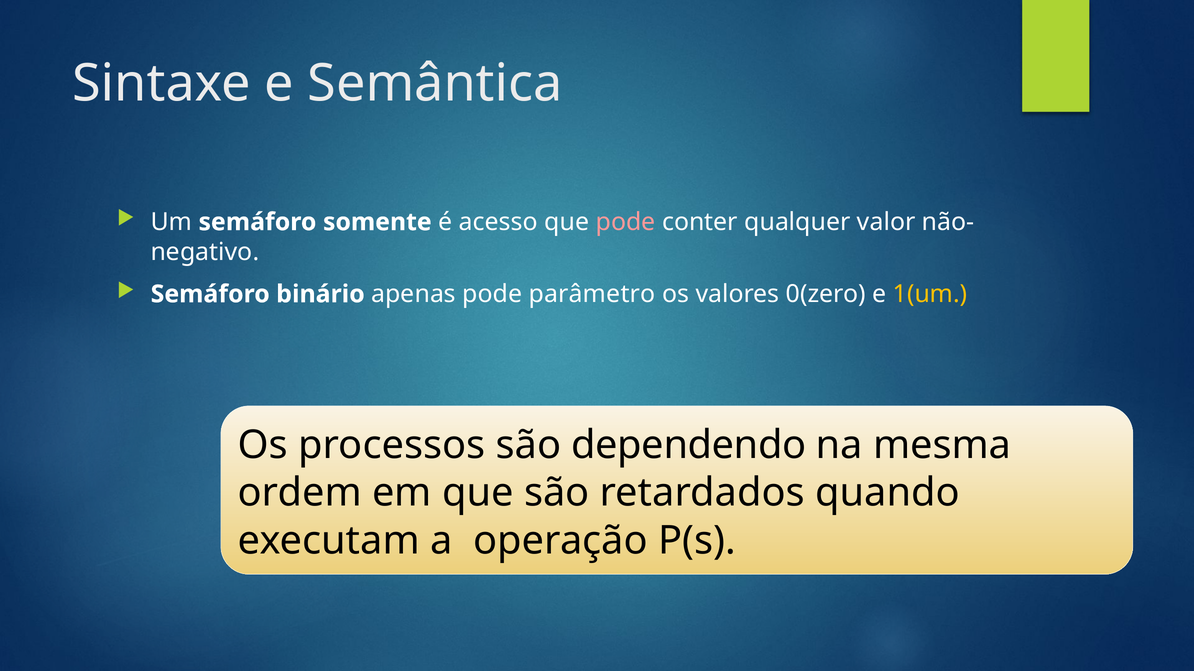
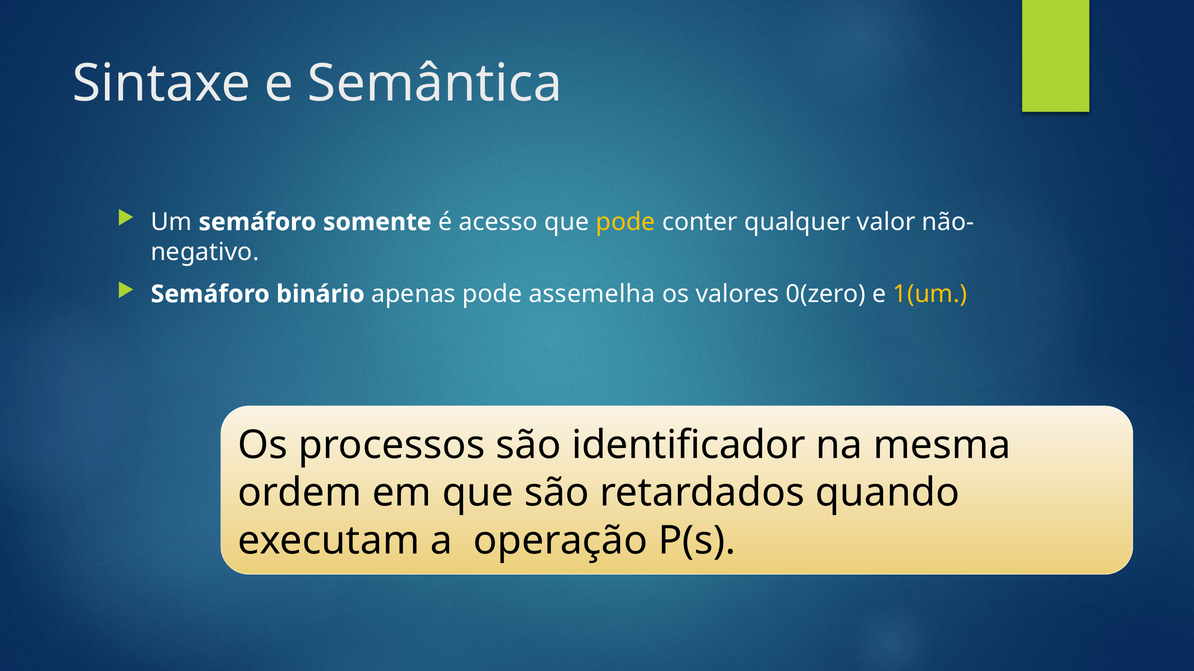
pode colour: pink -> yellow (626, 222)
parâmetro: parâmetro -> assemelha (592, 294)
dependendo: dependendo -> identificador (689, 446)
